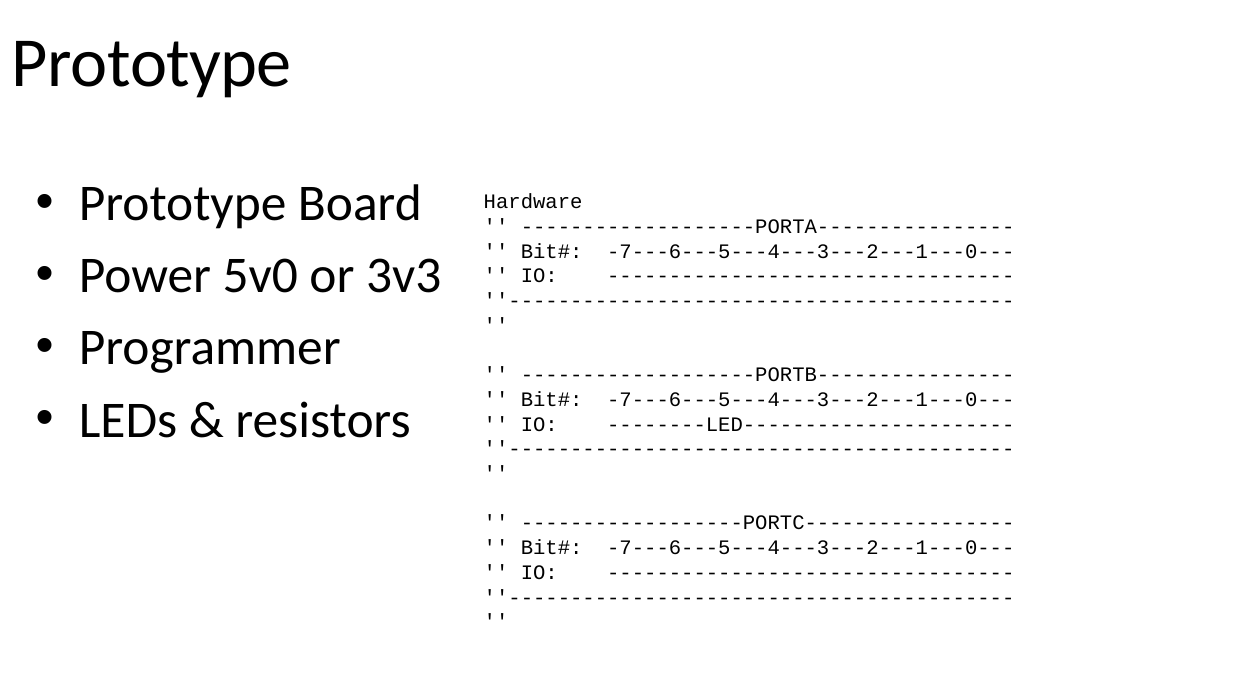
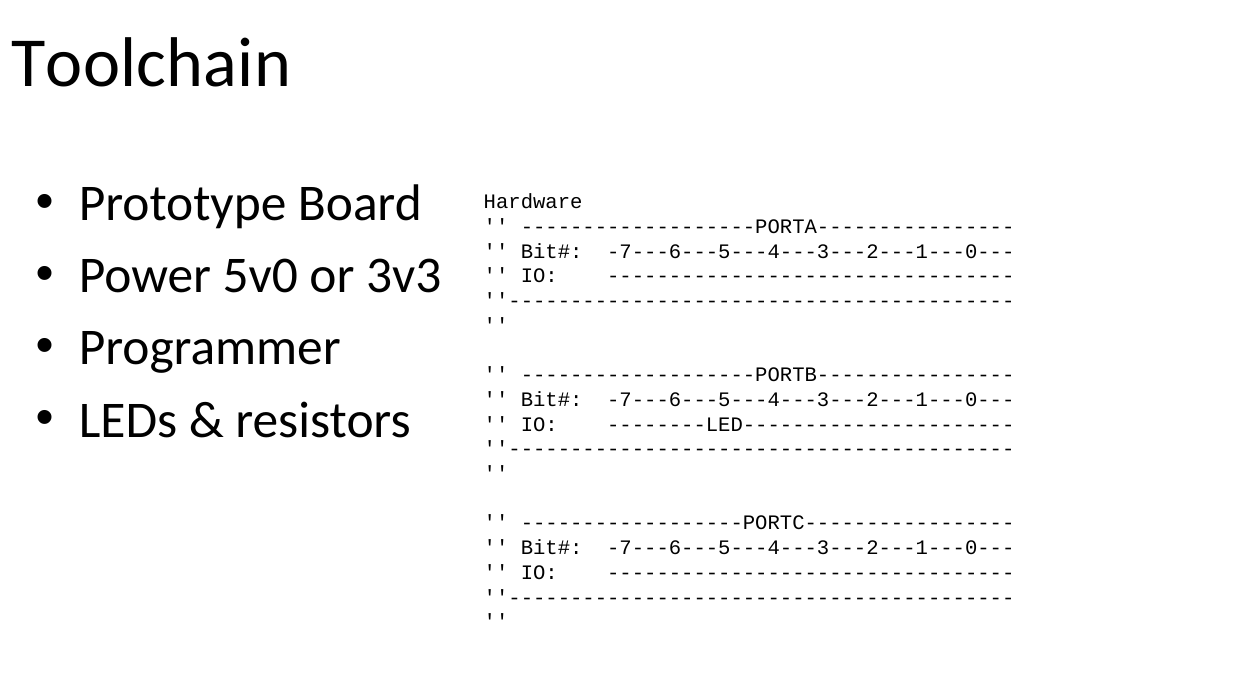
Prototype: Prototype -> Toolchain (151, 63)
